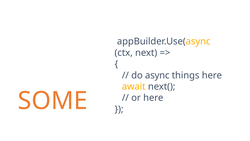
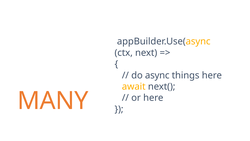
SOME: SOME -> MANY (53, 101)
